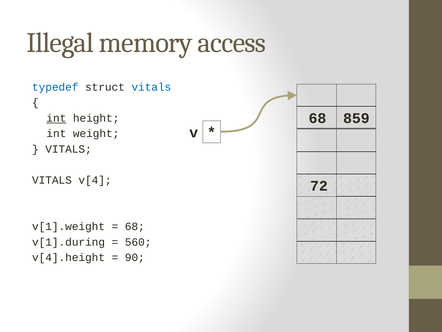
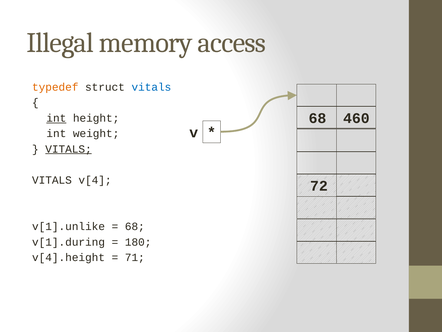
typedef colour: blue -> orange (55, 87)
859: 859 -> 460 (356, 118)
VITALS underline: none -> present (69, 149)
v[1].weight: v[1].weight -> v[1].unlike (69, 226)
560: 560 -> 180 (138, 242)
90: 90 -> 71 (135, 257)
